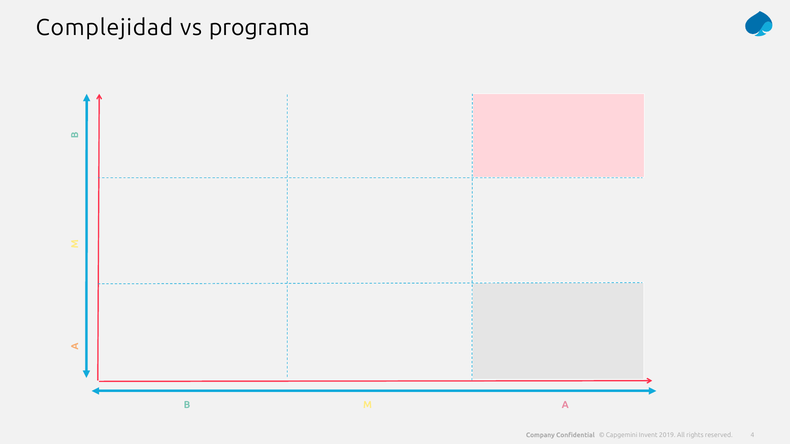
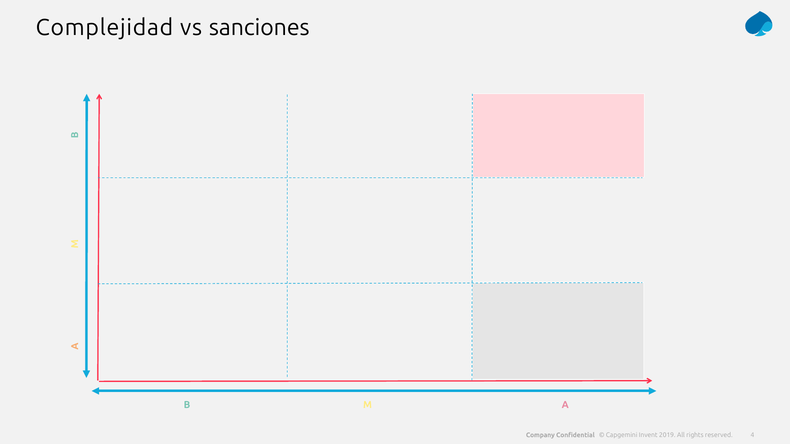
programa: programa -> sanciones (259, 28)
